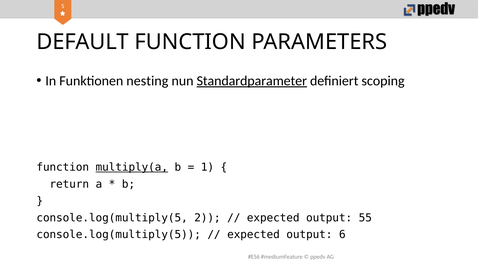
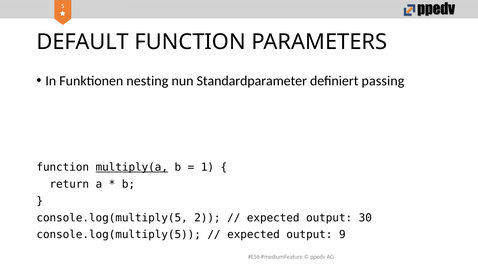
Standardparameter underline: present -> none (252, 81)
scoping: scoping -> passing (383, 81)
55: 55 -> 30 (365, 218)
6: 6 -> 9 (342, 234)
